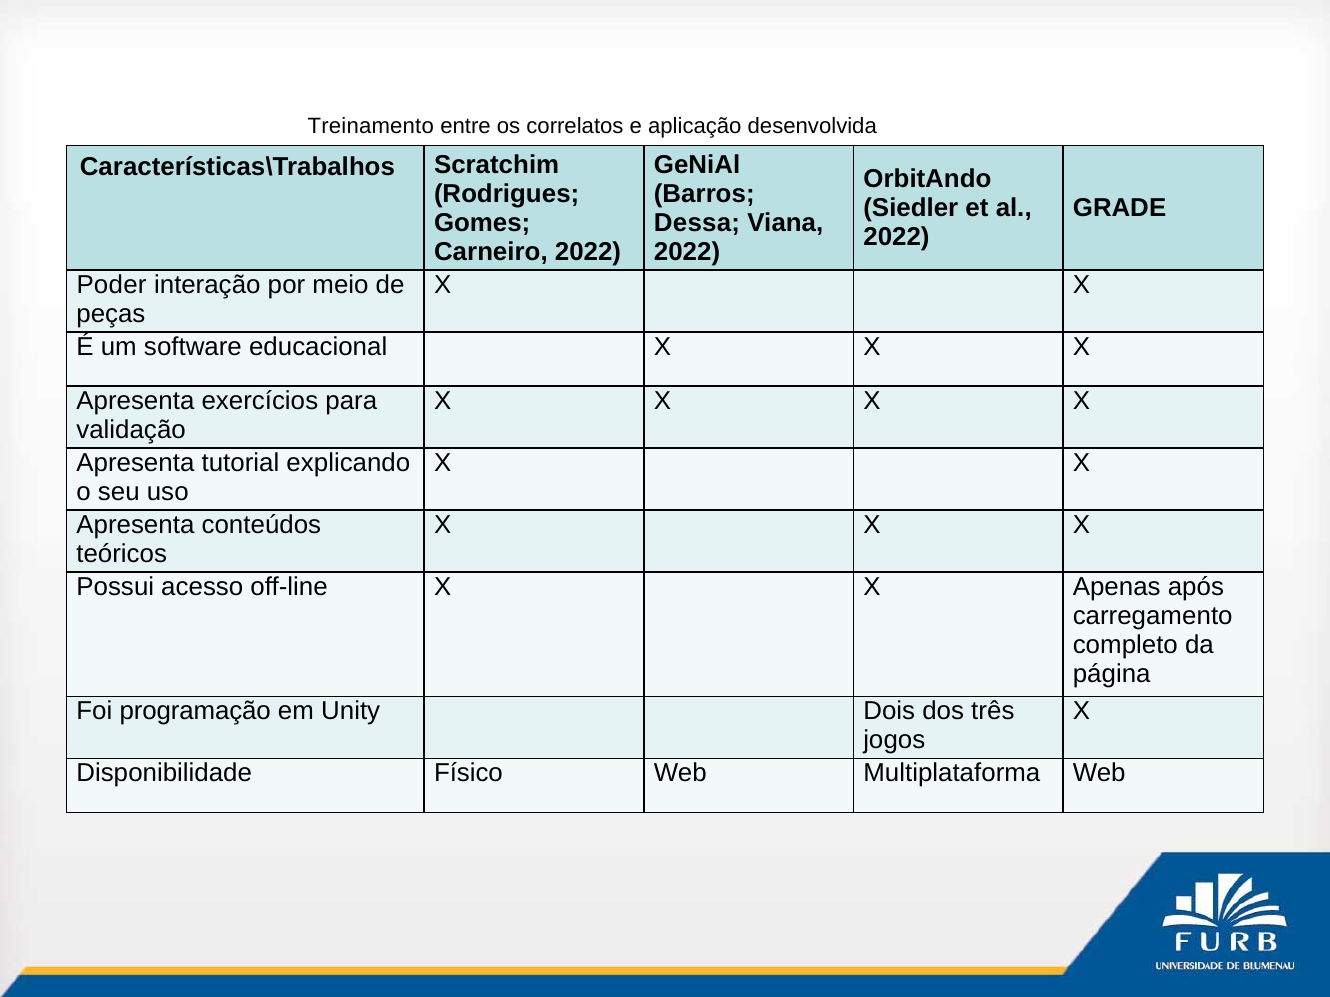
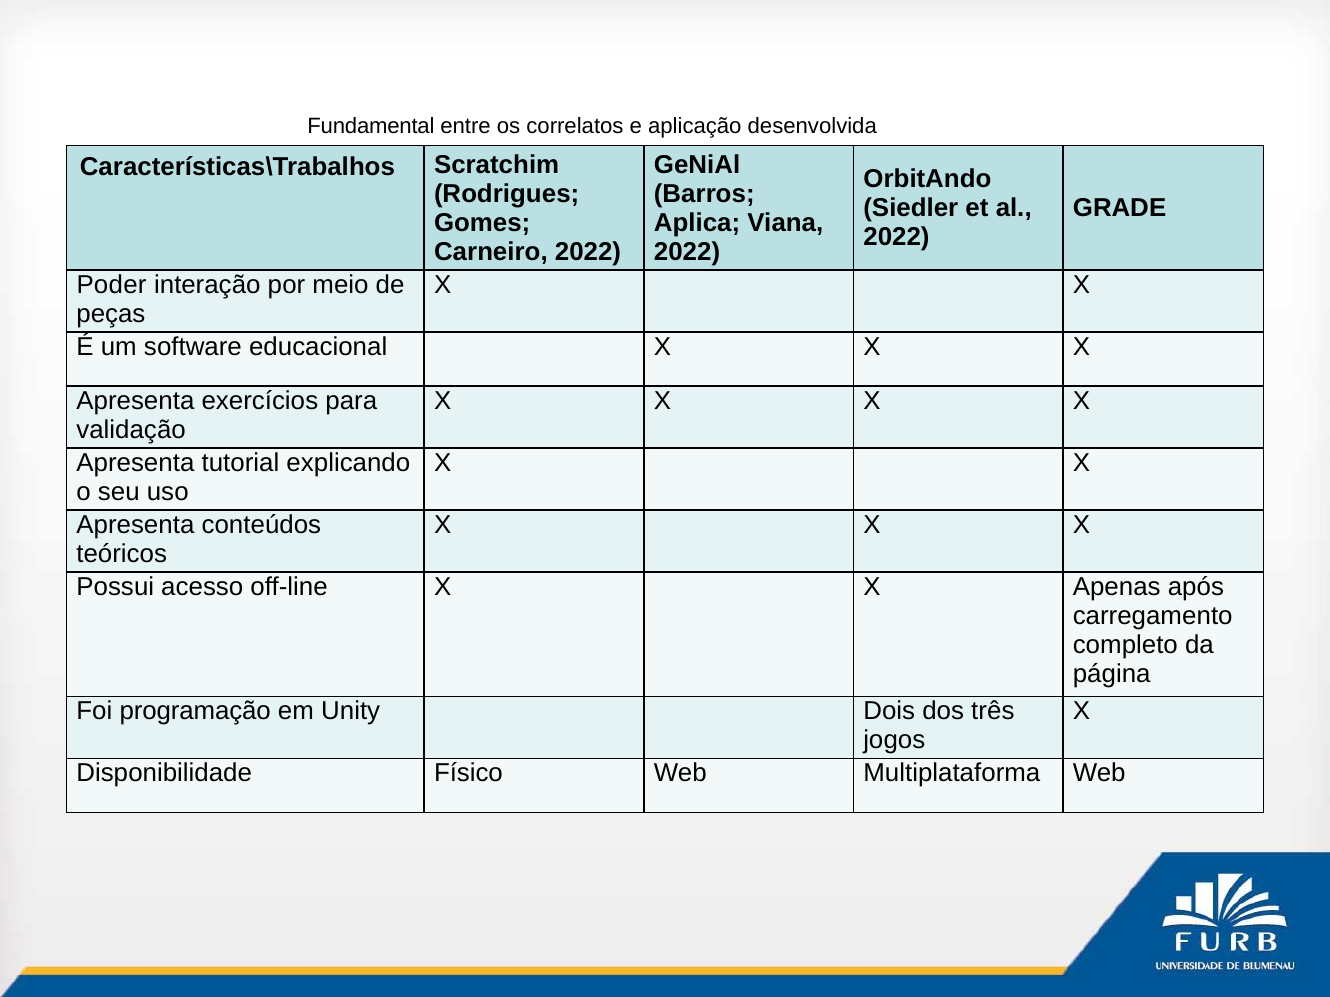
Treinamento: Treinamento -> Fundamental (371, 127)
Dessa: Dessa -> Aplica (697, 223)
